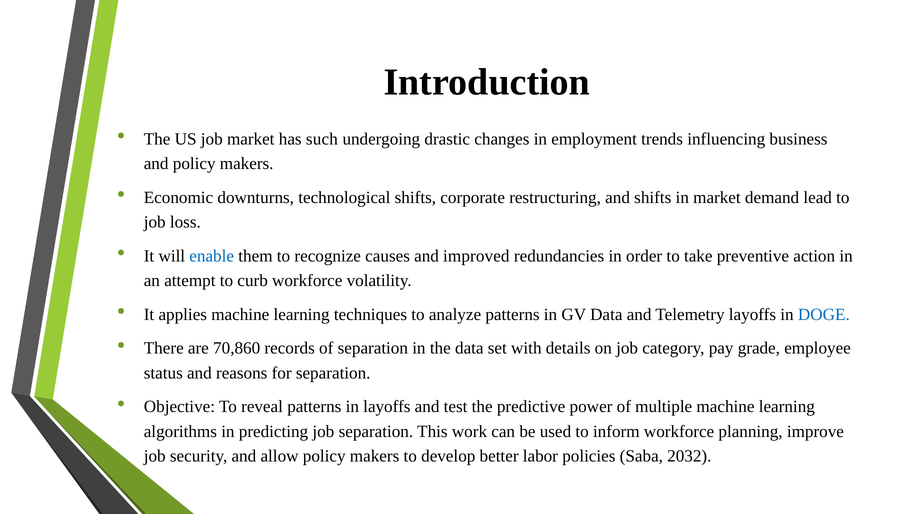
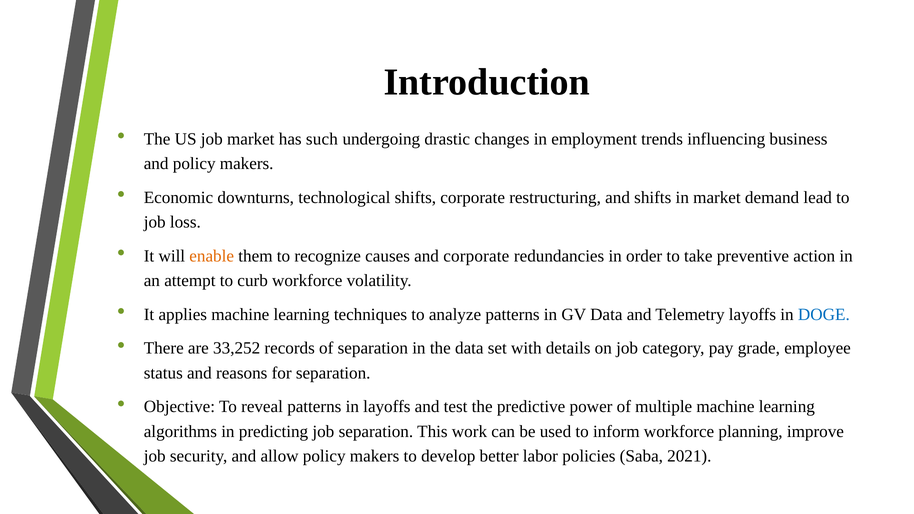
enable colour: blue -> orange (212, 256)
and improved: improved -> corporate (476, 256)
70,860: 70,860 -> 33,252 (237, 348)
2032: 2032 -> 2021 (689, 456)
